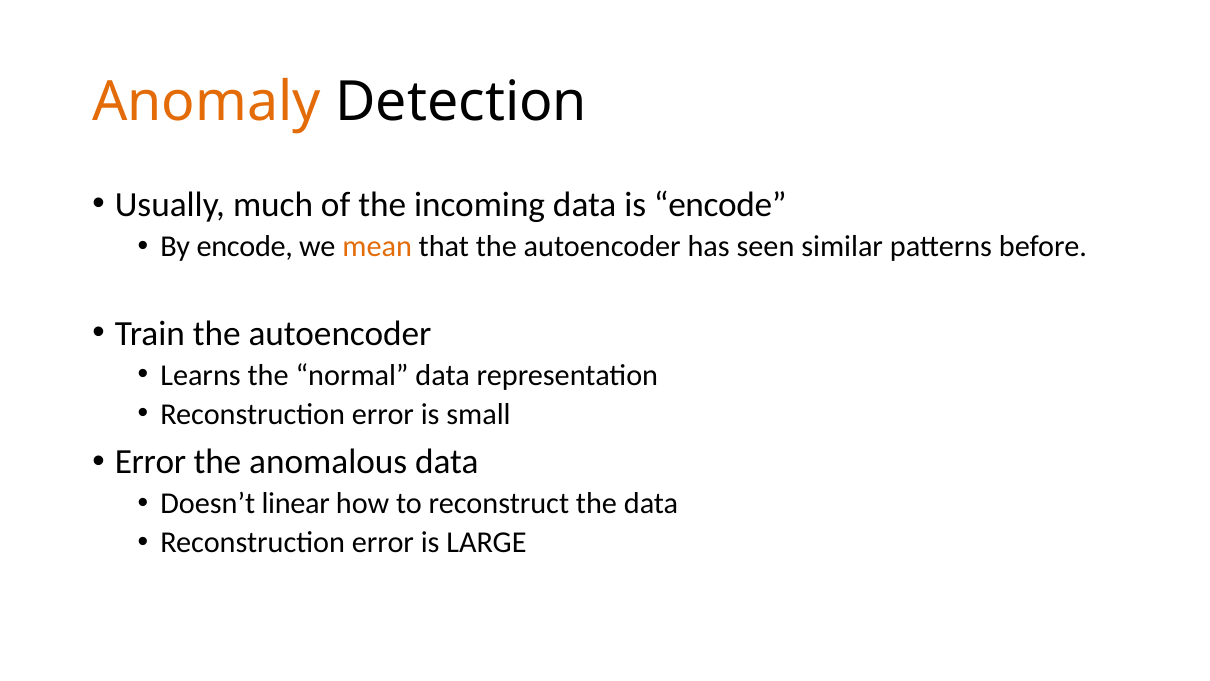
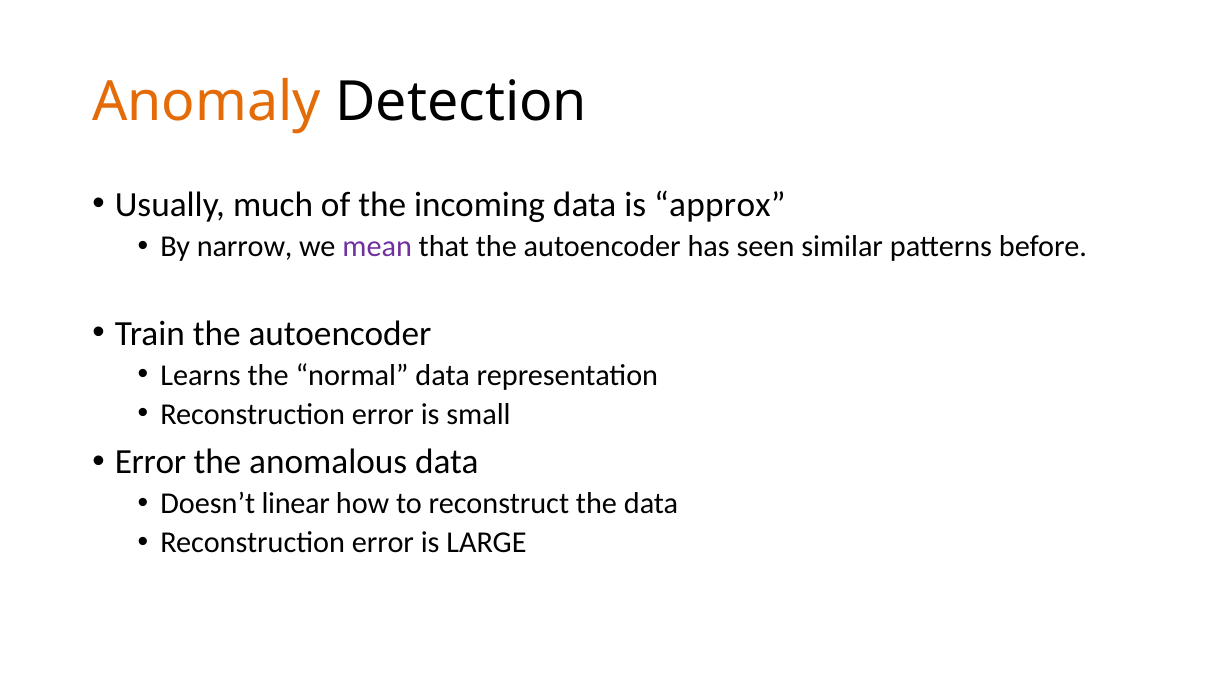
is encode: encode -> approx (720, 205)
By encode: encode -> narrow (245, 246)
mean colour: orange -> purple (377, 246)
